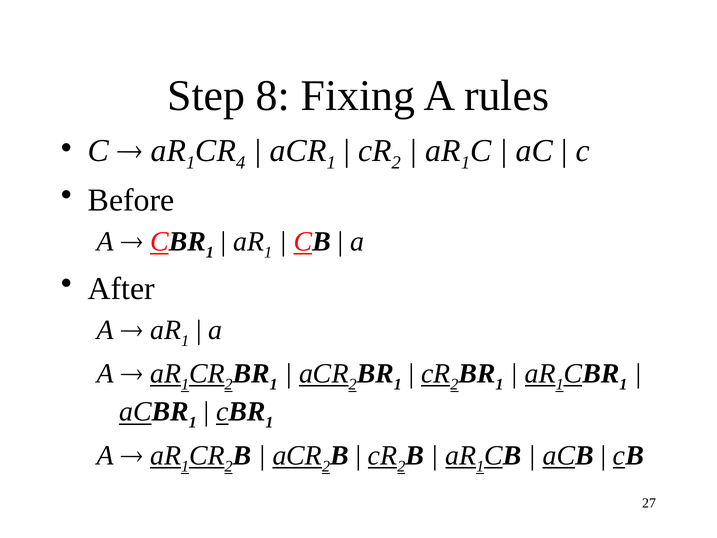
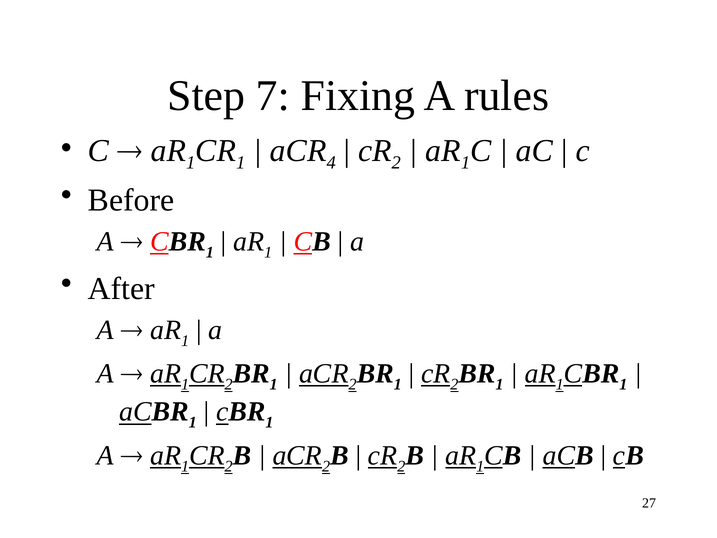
8: 8 -> 7 (273, 96)
4: 4 -> 1 (241, 163)
1: 1 -> 4 (331, 163)
